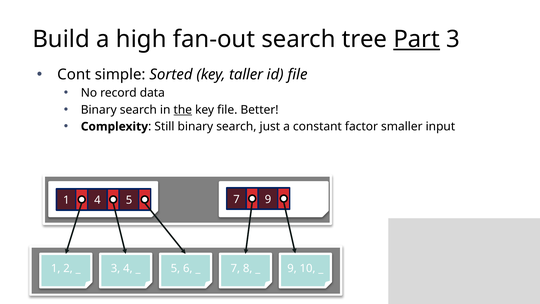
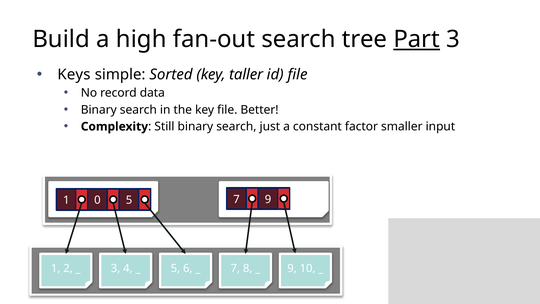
Cont: Cont -> Keys (74, 75)
the underline: present -> none (183, 110)
1 4: 4 -> 0 (97, 200)
